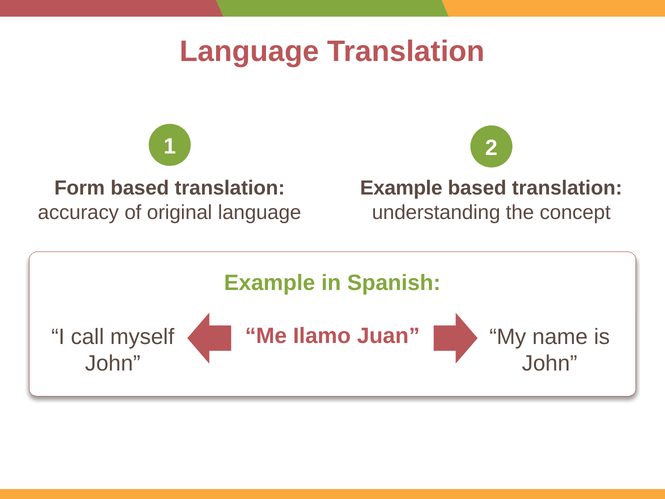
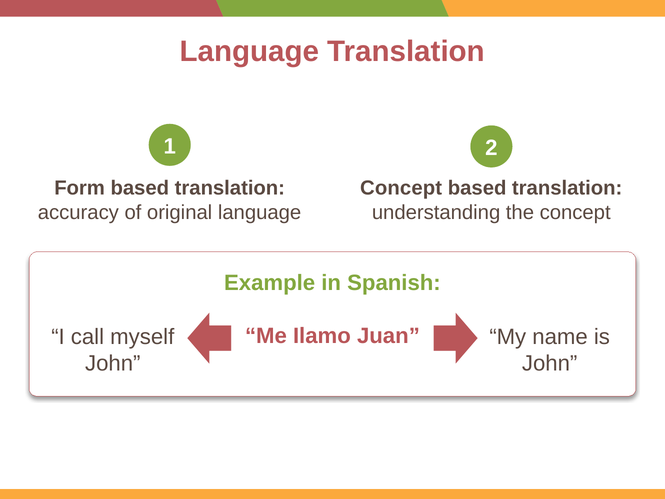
Example: Example -> Concept (401, 188)
